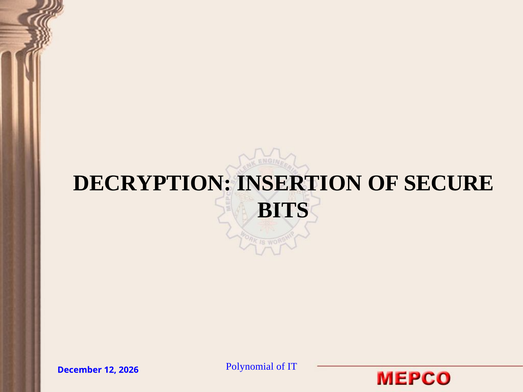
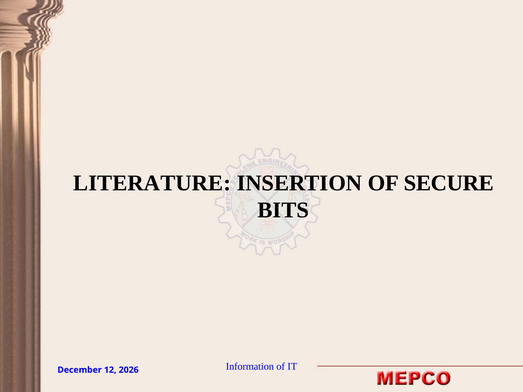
DECRYPTION: DECRYPTION -> LITERATURE (152, 183)
Polynomial: Polynomial -> Information (250, 367)
